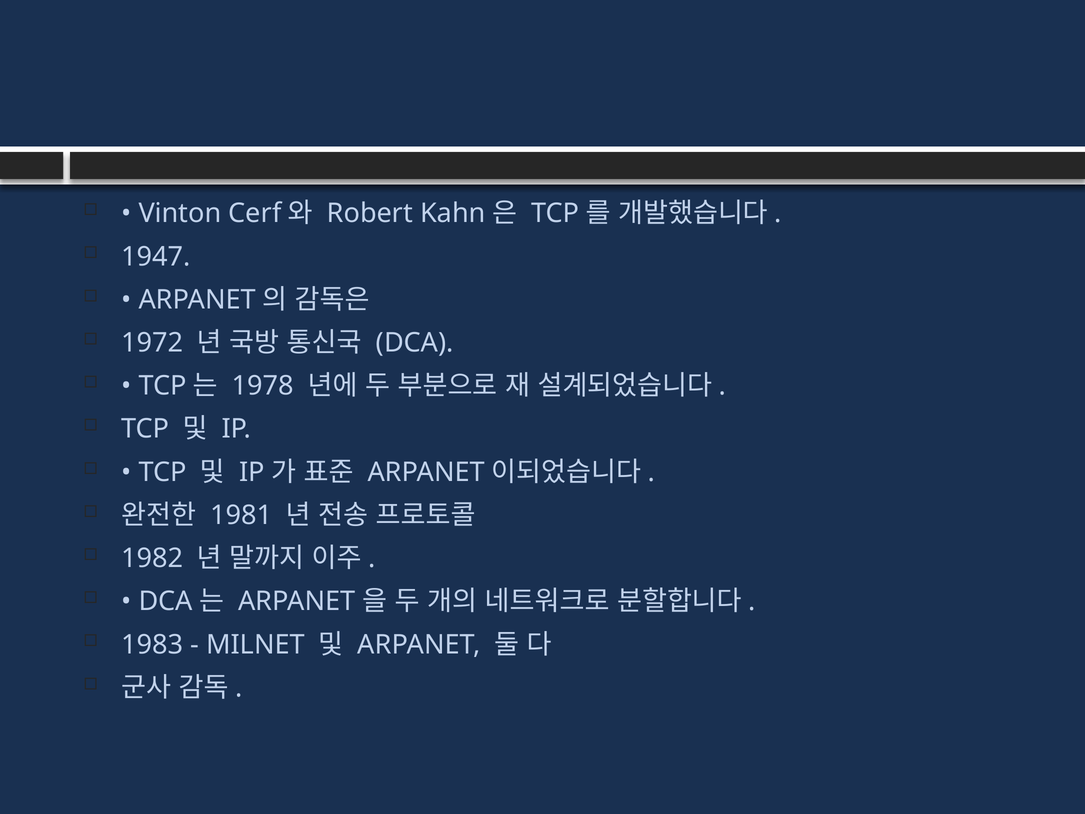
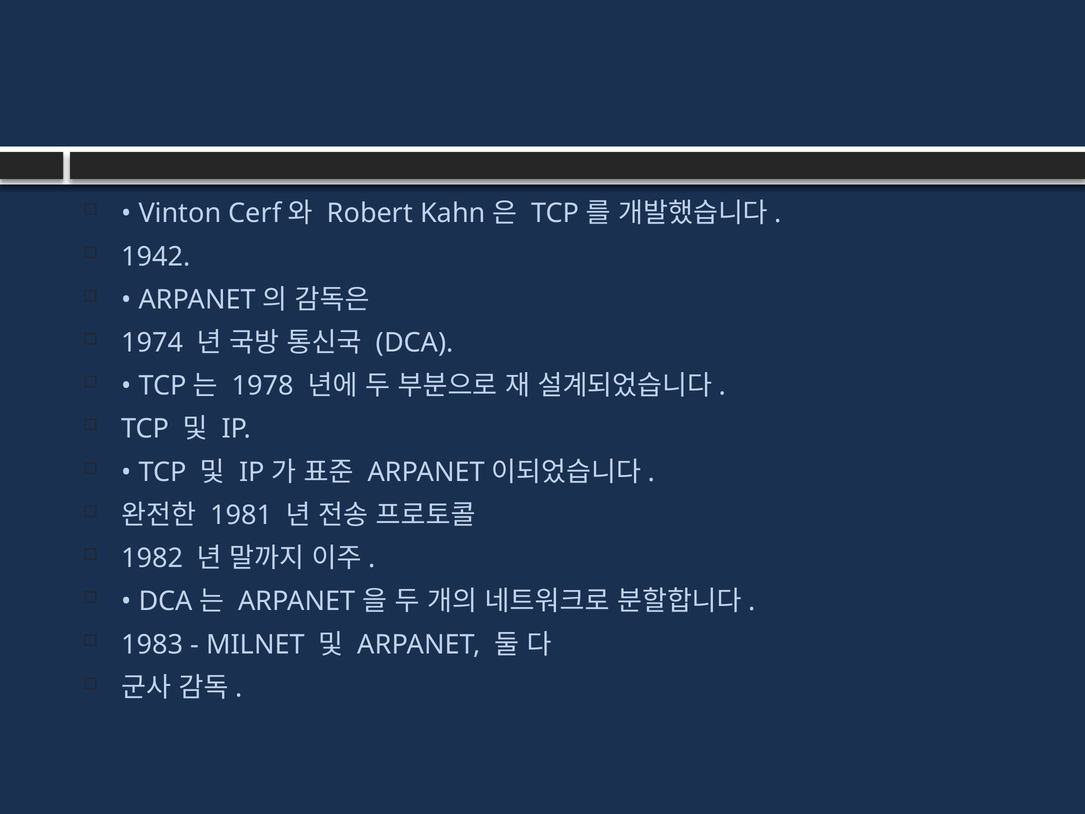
1947: 1947 -> 1942 (156, 256)
1972: 1972 -> 1974 (152, 343)
